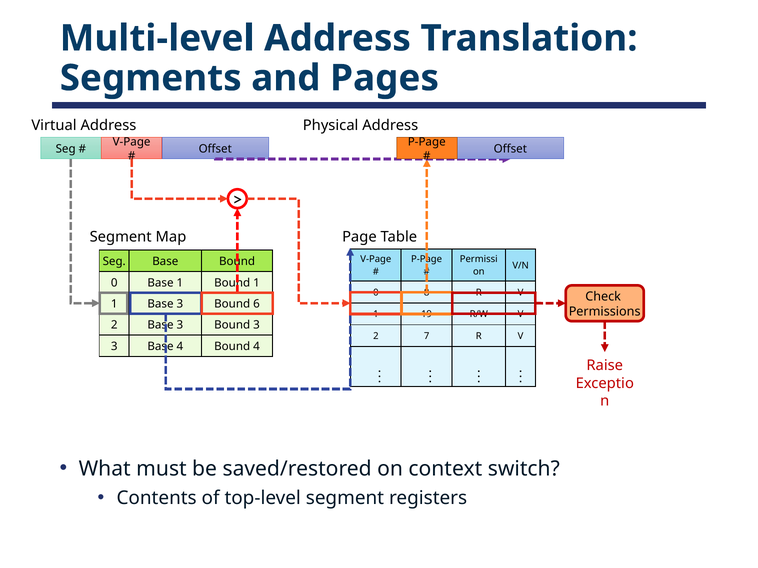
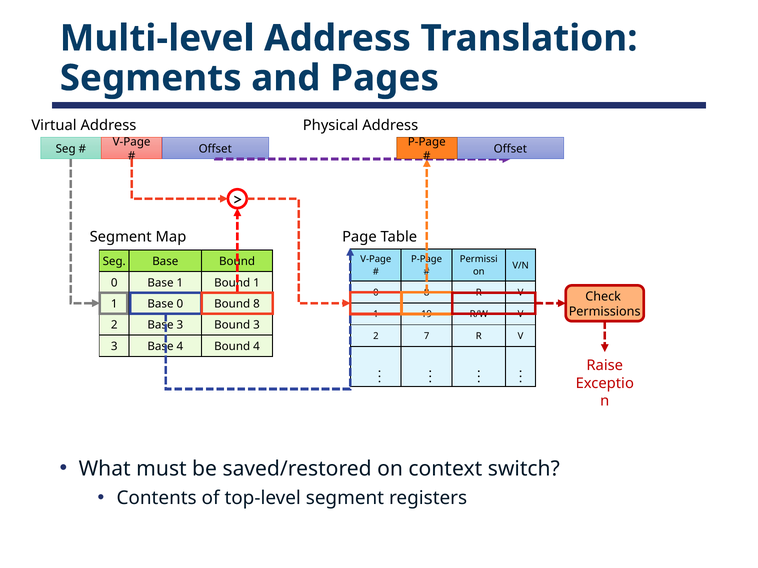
1 Base 3: 3 -> 0 (180, 304)
Bound 6: 6 -> 8 (257, 304)
